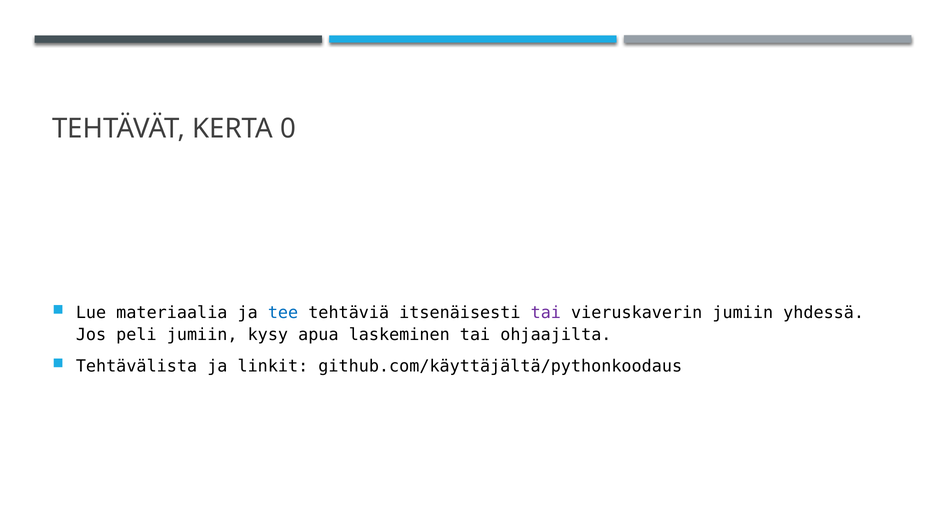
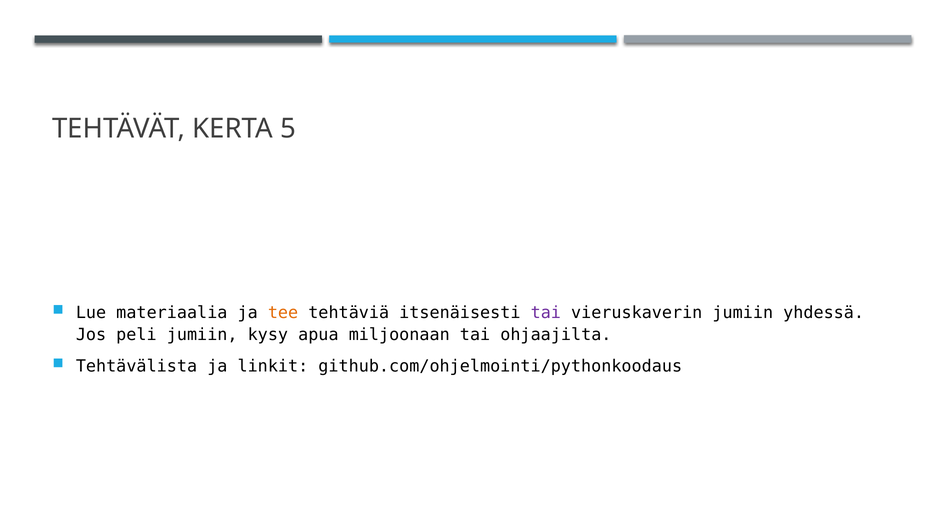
0: 0 -> 5 (288, 128)
tee colour: blue -> orange (283, 313)
laskeminen: laskeminen -> miljoonaan (399, 335)
github.com/käyttäjältä/pythonkoodaus: github.com/käyttäjältä/pythonkoodaus -> github.com/ohjelmointi/pythonkoodaus (500, 366)
